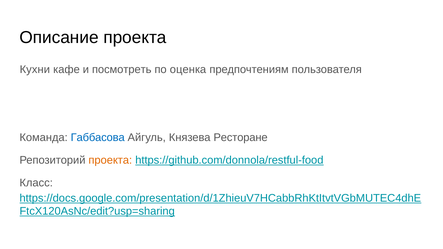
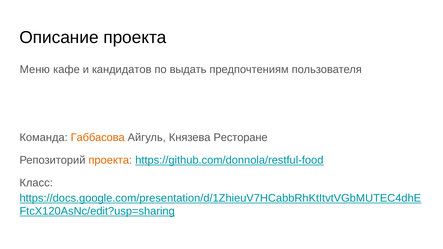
Кухни: Кухни -> Меню (35, 70)
посмотреть: посмотреть -> кандидатов (122, 70)
оценка: оценка -> выдать (188, 70)
Габбасова colour: blue -> orange (98, 138)
